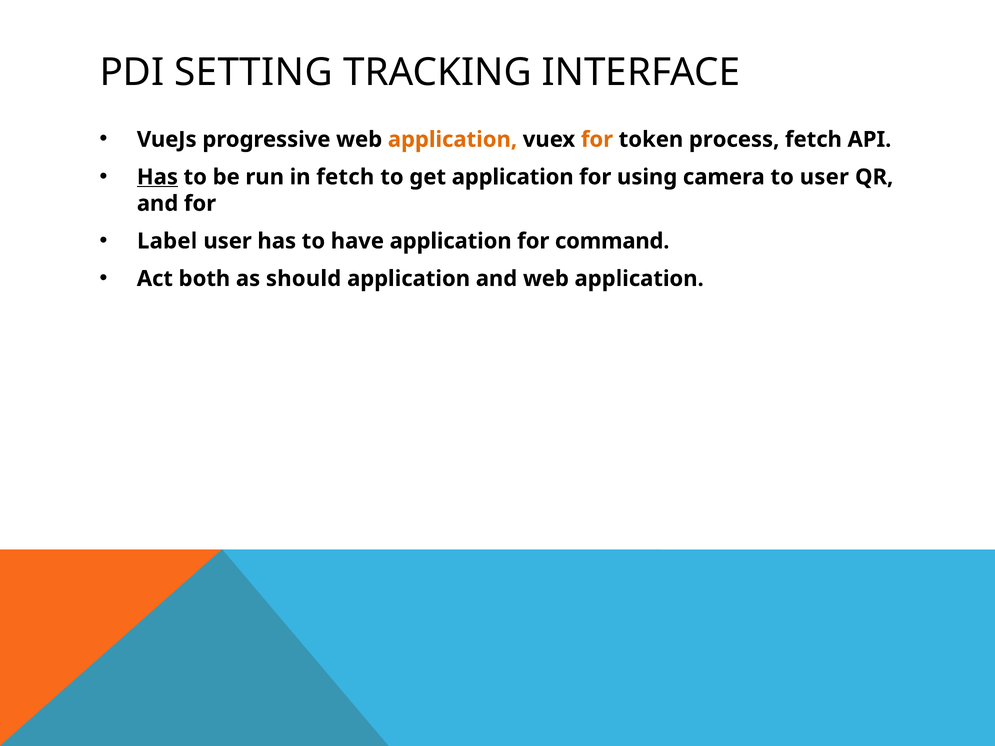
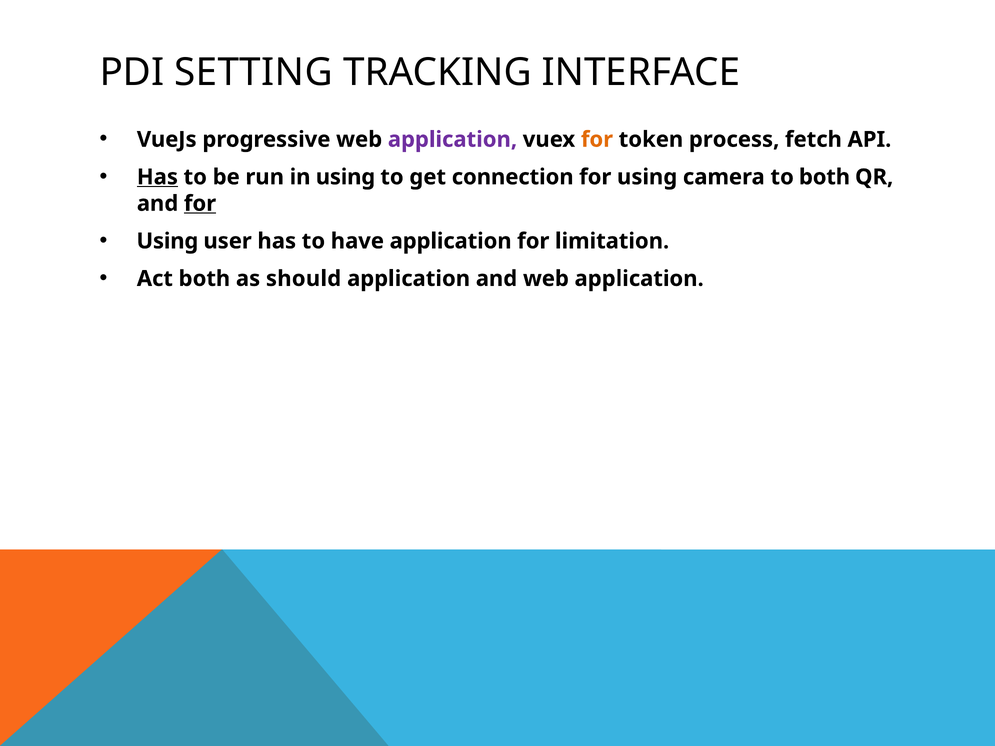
application colour: orange -> purple (452, 140)
in fetch: fetch -> using (345, 177)
get application: application -> connection (513, 177)
to user: user -> both (825, 177)
for underline: none -> present (200, 204)
Label: Label -> Using (167, 241)
command: command -> limitation (612, 241)
